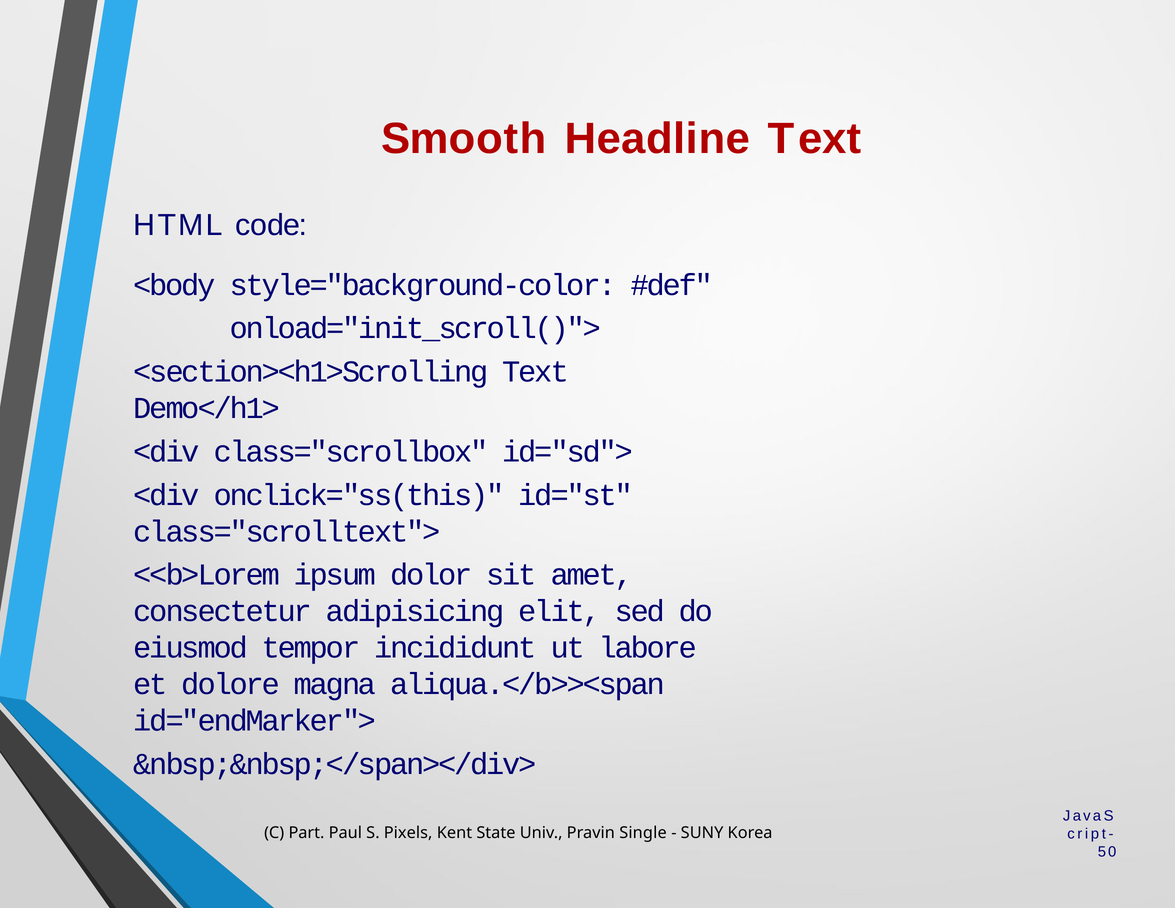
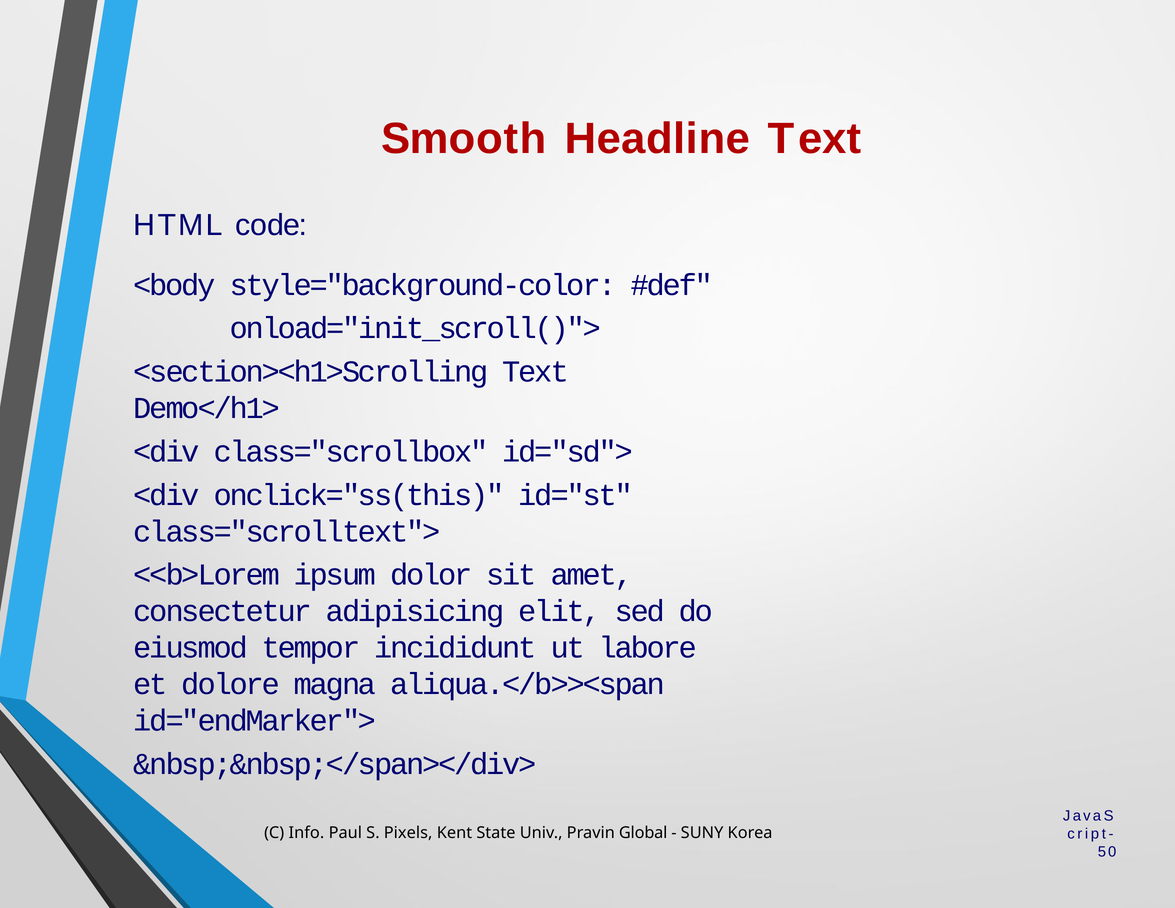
Part: Part -> Info (306, 833)
Single: Single -> Global (643, 833)
